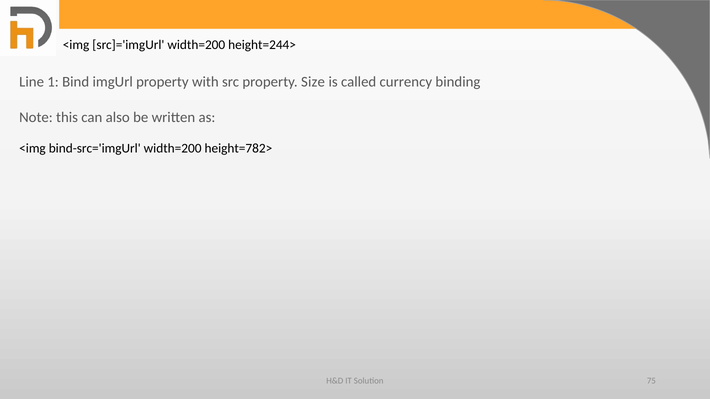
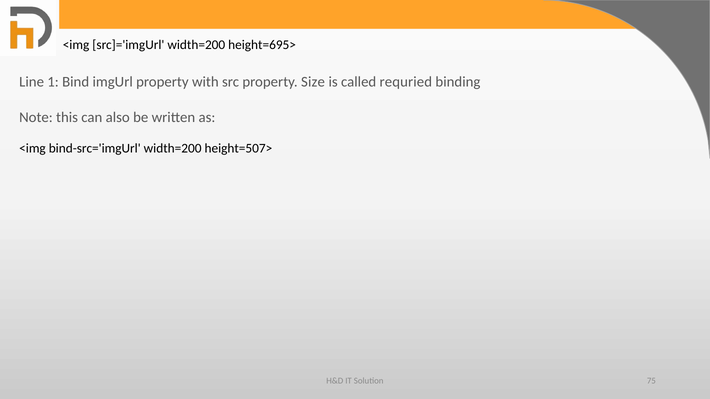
height=244>: height=244> -> height=695> (262, 45)
currency: currency -> requried (406, 82)
height=782>: height=782> -> height=507> (238, 148)
